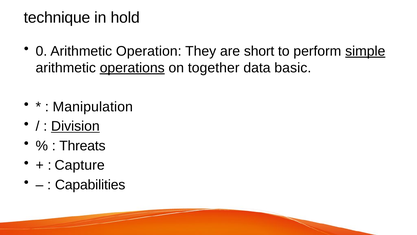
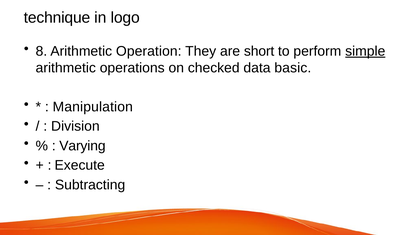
hold: hold -> logo (125, 18)
0: 0 -> 8 (41, 51)
operations underline: present -> none (132, 68)
together: together -> checked (214, 68)
Division underline: present -> none (75, 126)
Threats: Threats -> Varying (82, 146)
Capture: Capture -> Execute (80, 165)
Capabilities: Capabilities -> Subtracting (90, 185)
